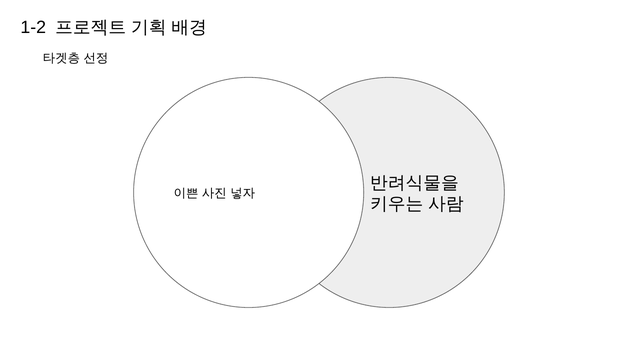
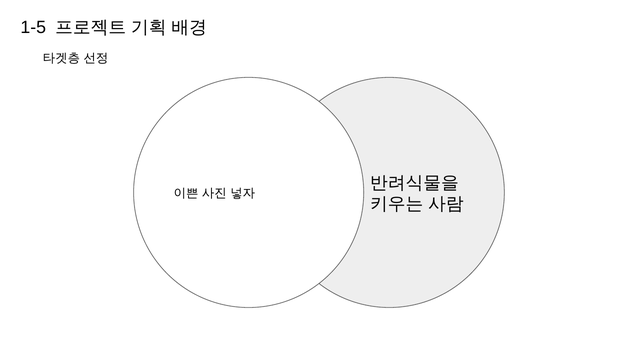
1-2: 1-2 -> 1-5 (33, 27)
